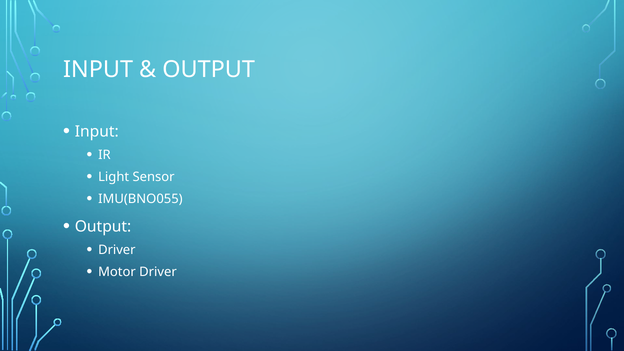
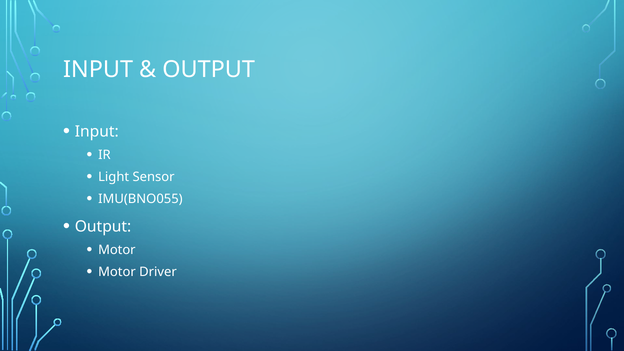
Driver: Driver -> Motor (117, 250)
